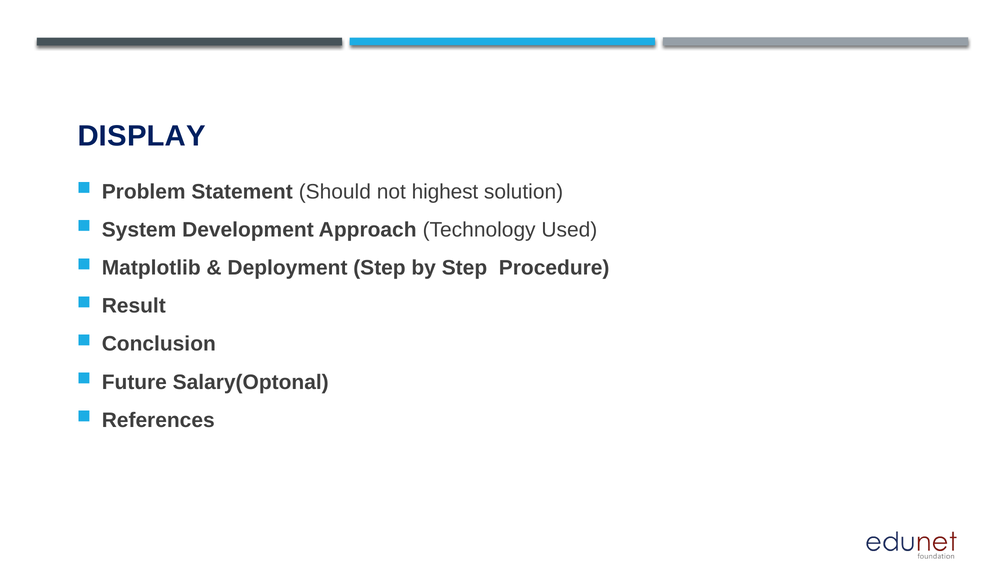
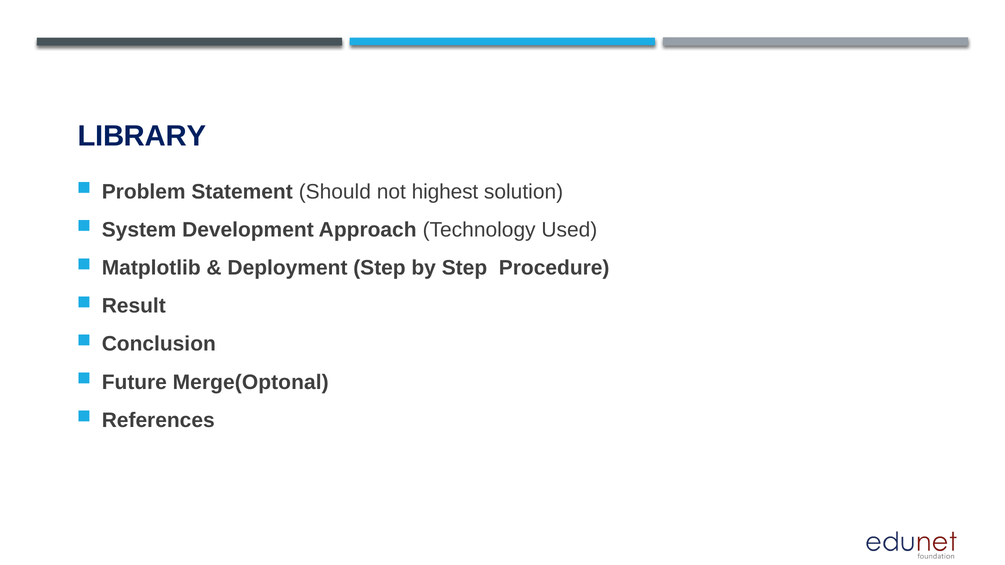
DISPLAY: DISPLAY -> LIBRARY (142, 136)
Salary(Optonal: Salary(Optonal -> Merge(Optonal (251, 382)
